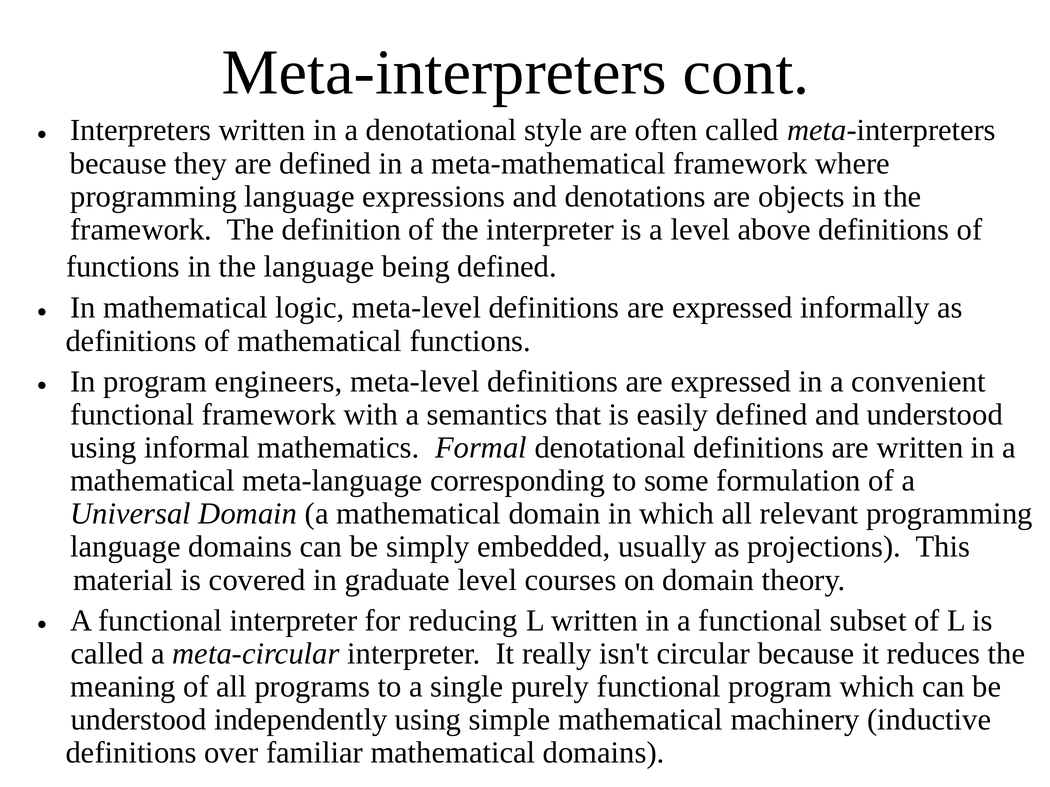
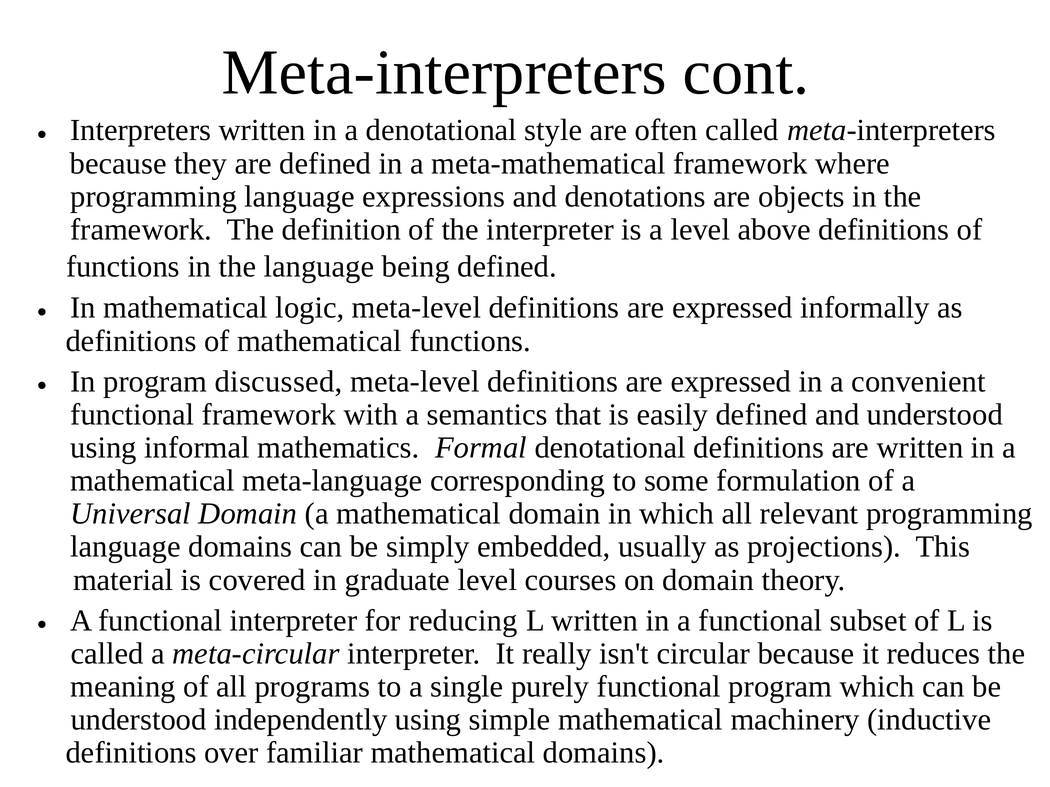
engineers: engineers -> discussed (279, 382)
